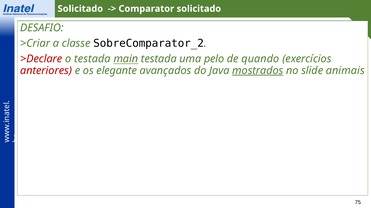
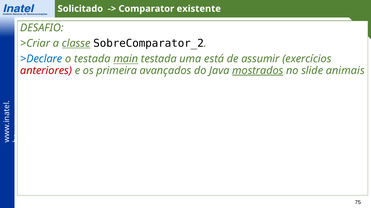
Comparator solicitado: solicitado -> existente (199, 9)
classe underline: none -> present (76, 43)
>Declare colour: red -> blue (41, 59)
pelo: pelo -> está (214, 59)
quando: quando -> assumir (260, 59)
elegante: elegante -> primeira (117, 71)
